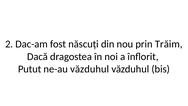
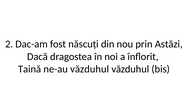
Trăim: Trăim -> Astăzi (169, 44)
Putut: Putut -> Taină (30, 69)
